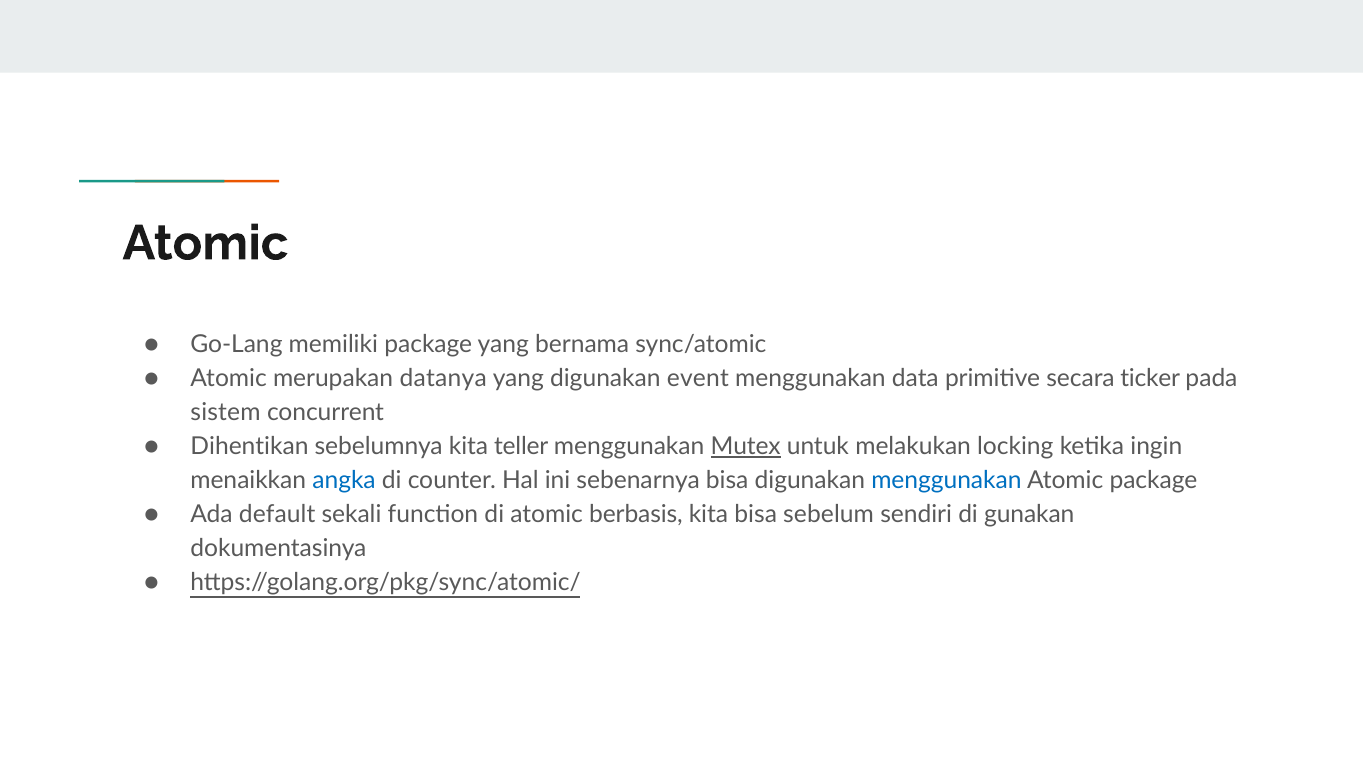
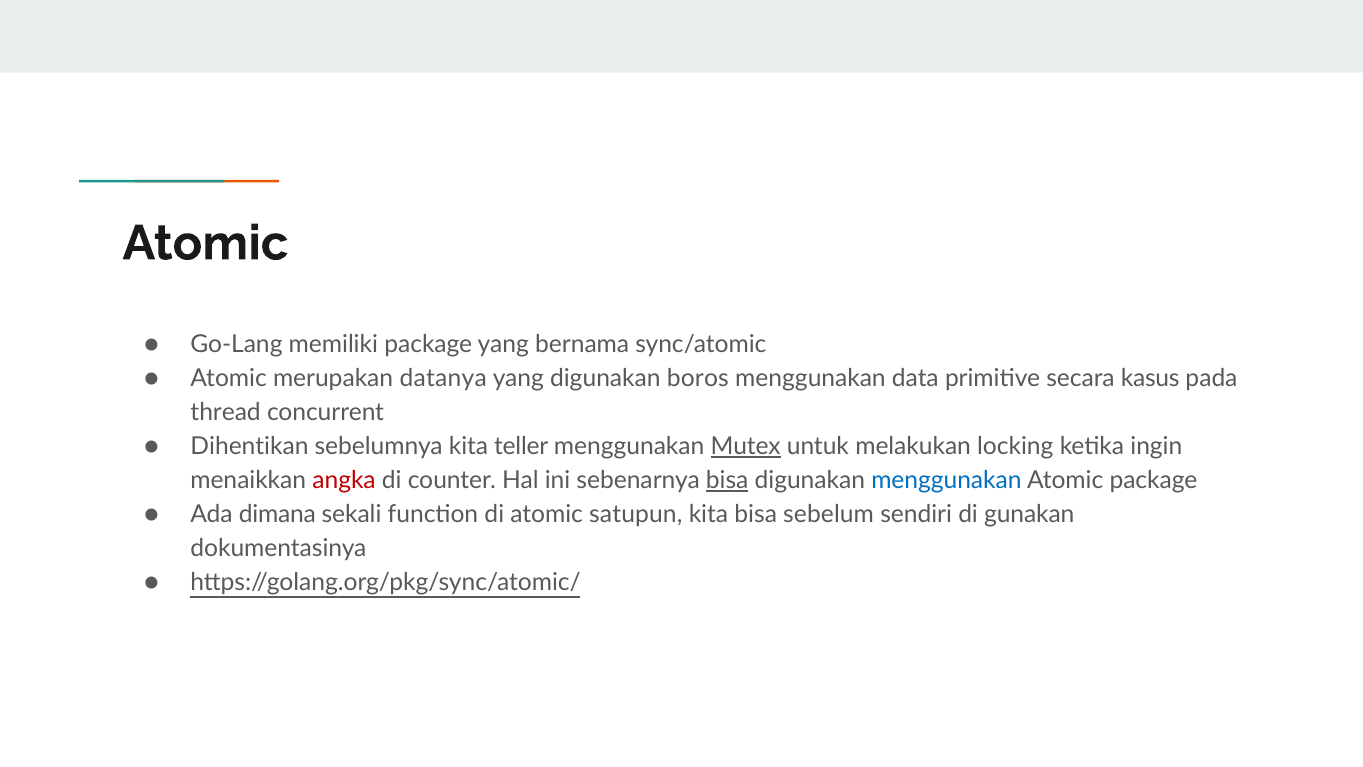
event: event -> boros (698, 378)
ticker: ticker -> kasus (1150, 378)
sistem: sistem -> thread (226, 412)
angka colour: blue -> red (344, 480)
bisa underline: none -> present (727, 480)
default: default -> dimana (277, 514)
berbasis: berbasis -> satupun (636, 514)
